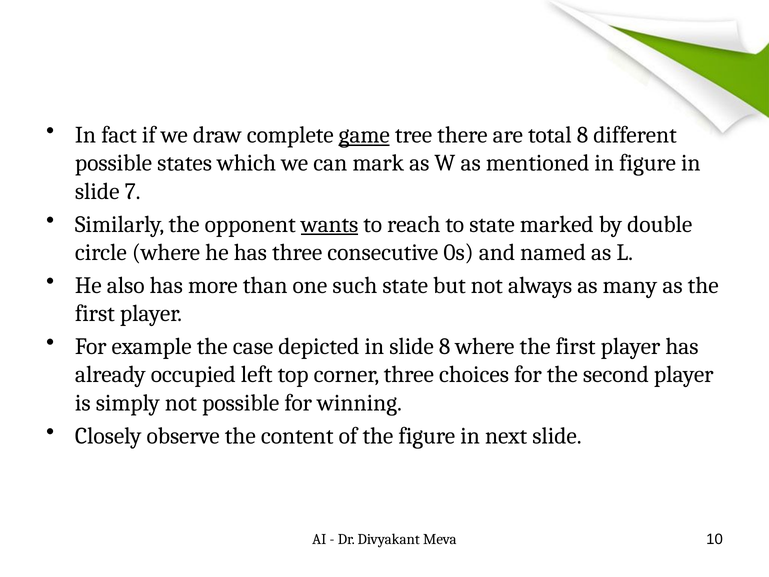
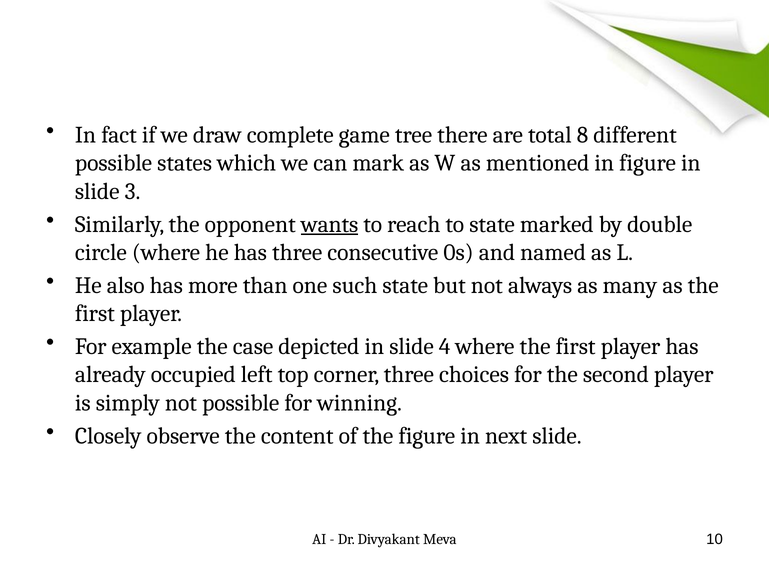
game underline: present -> none (364, 135)
7: 7 -> 3 (133, 191)
slide 8: 8 -> 4 (445, 346)
